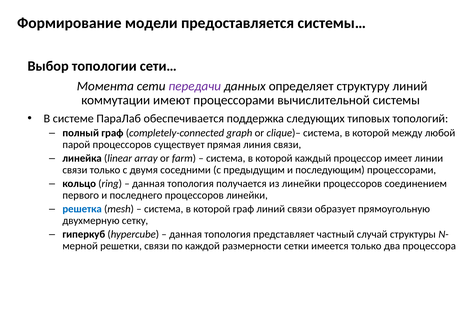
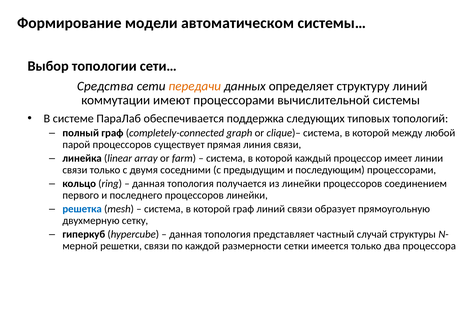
предоставляется: предоставляется -> автоматическом (238, 23)
Момента: Момента -> Средства (105, 86)
передачи colour: purple -> orange (195, 86)
